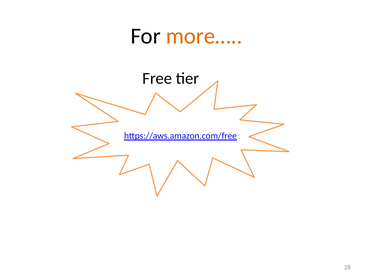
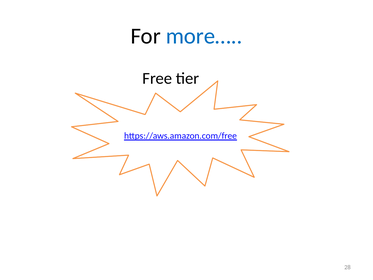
more… colour: orange -> blue (204, 36)
